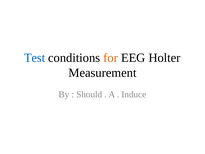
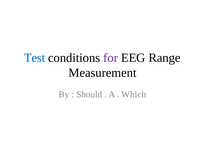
for colour: orange -> purple (111, 58)
Holter: Holter -> Range (165, 58)
Induce: Induce -> Which (134, 94)
